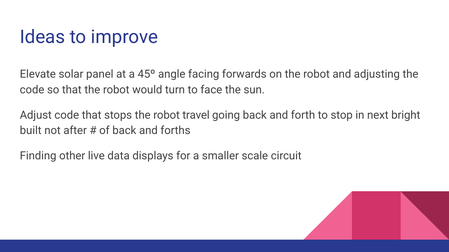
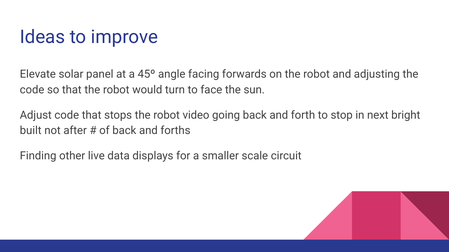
travel: travel -> video (196, 115)
